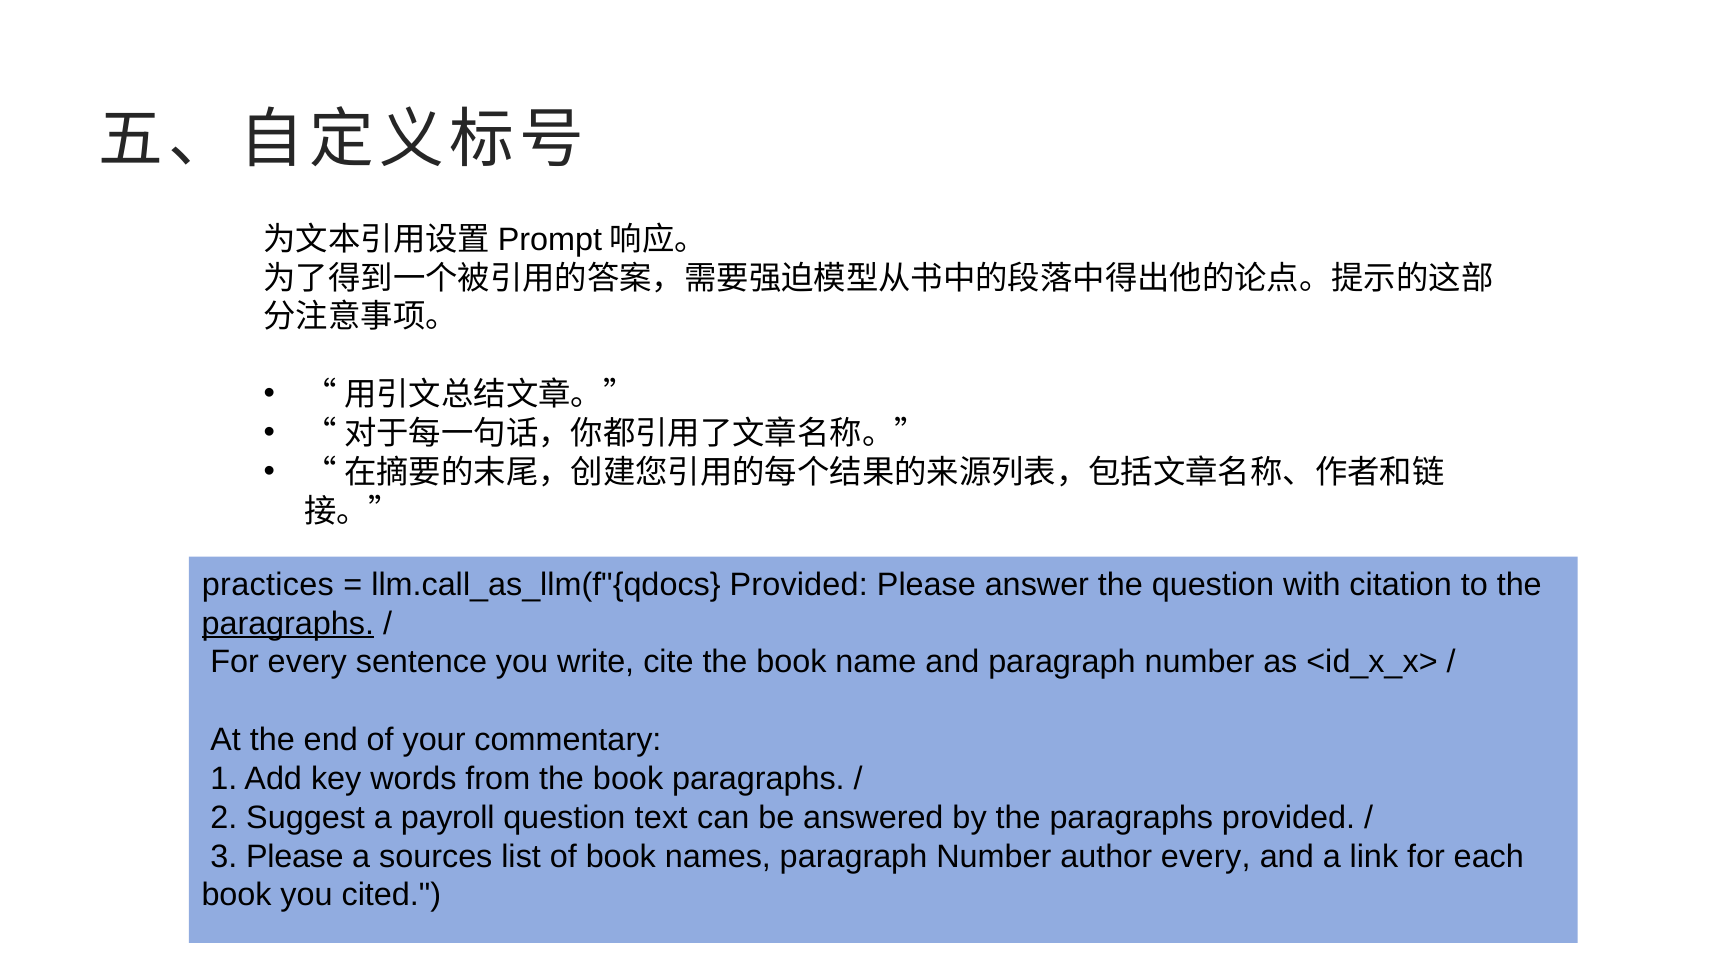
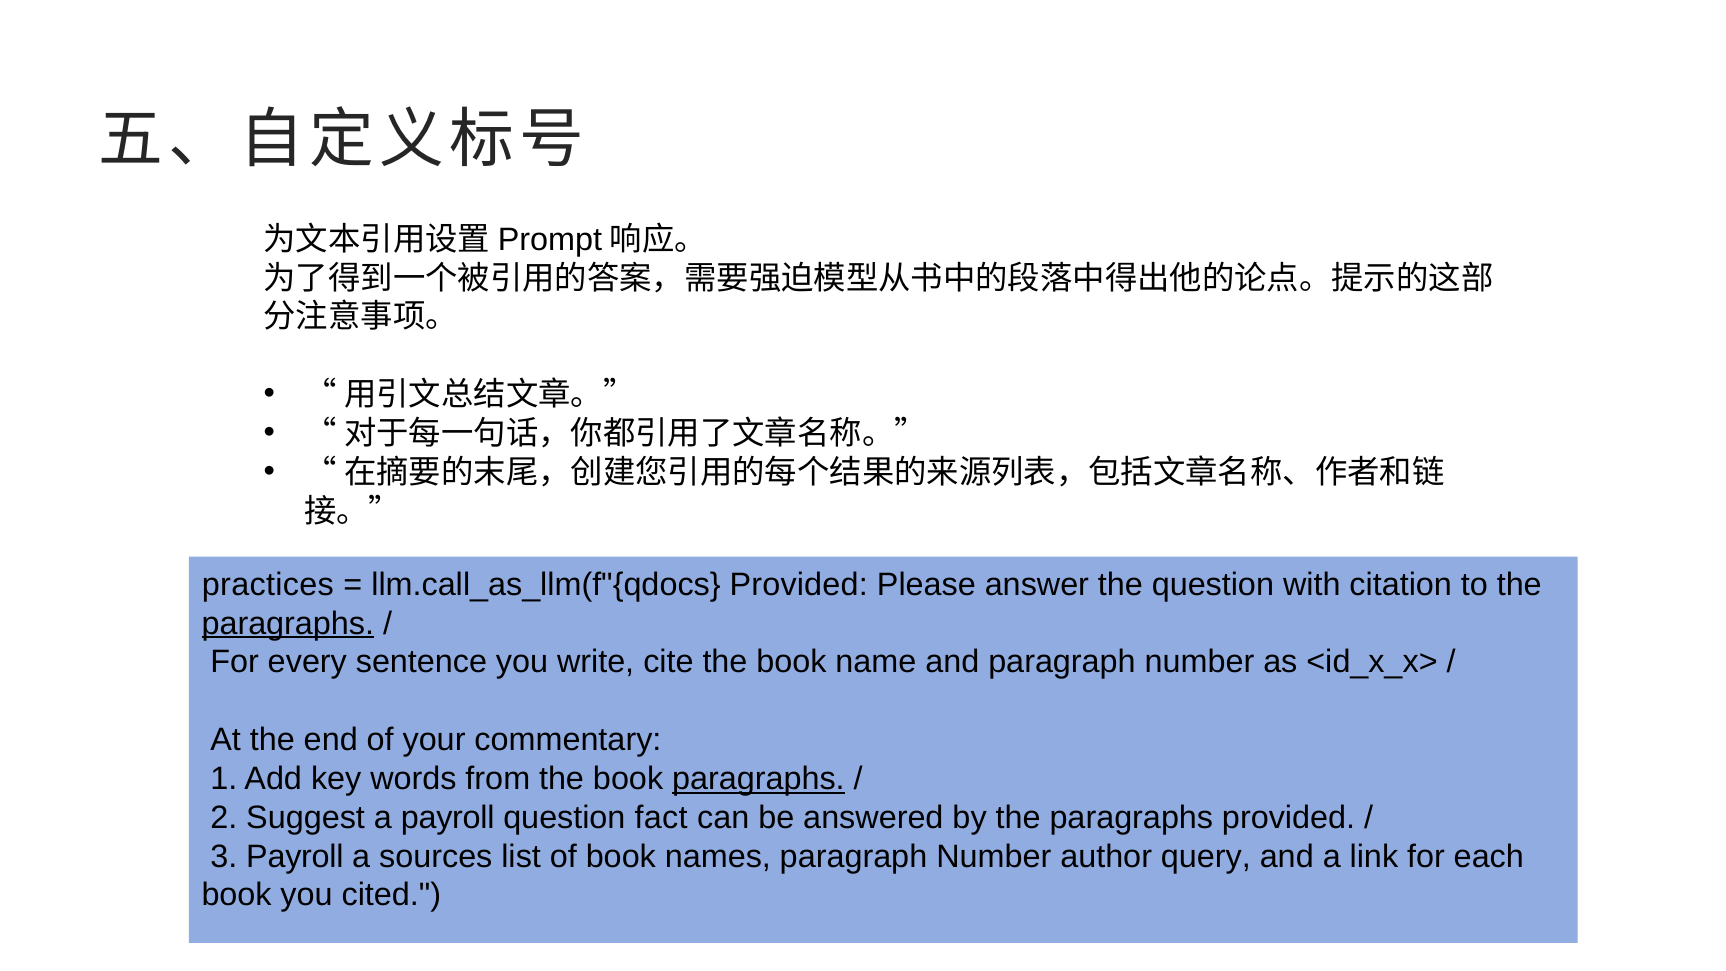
paragraphs underline: none -> present (758, 779)
text: text -> fact (661, 817)
3 Please: Please -> Payroll (295, 856)
author every: every -> query (1206, 856)
